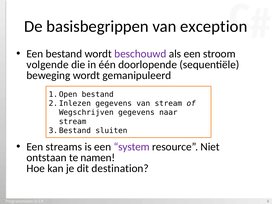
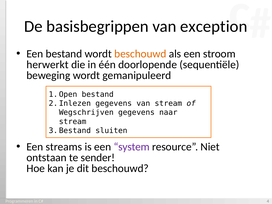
beschouwd colour: purple -> orange (140, 54)
volgende: volgende -> herwerkt (48, 65)
namen: namen -> sender (98, 158)
dit destination: destination -> beschouwd (120, 168)
